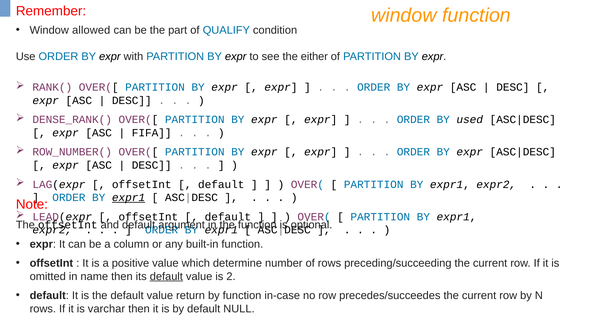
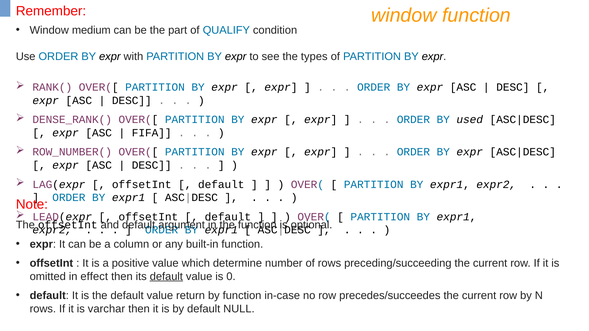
allowed: allowed -> medium (91, 30)
either: either -> types (314, 57)
expr1 underline: present -> none (128, 198)
name: name -> effect (94, 277)
2: 2 -> 0 (231, 277)
